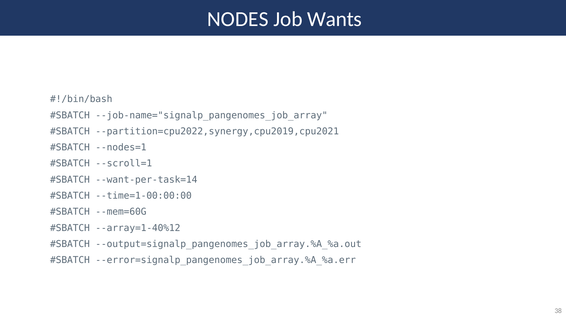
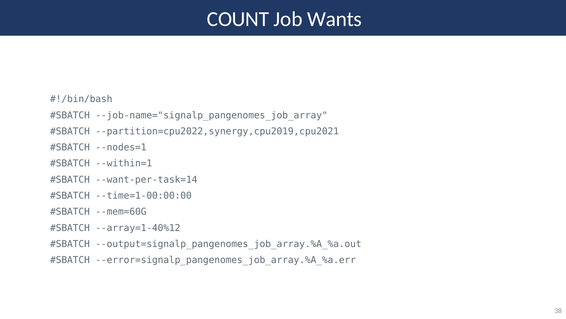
NODES: NODES -> COUNT (238, 19)
--scroll=1: --scroll=1 -> --within=1 (124, 163)
